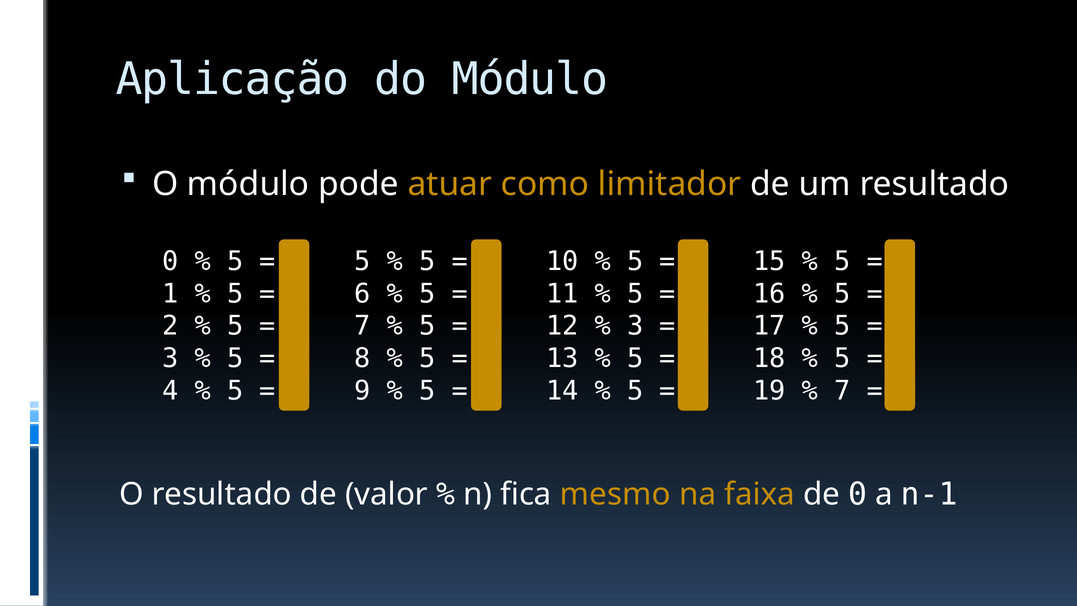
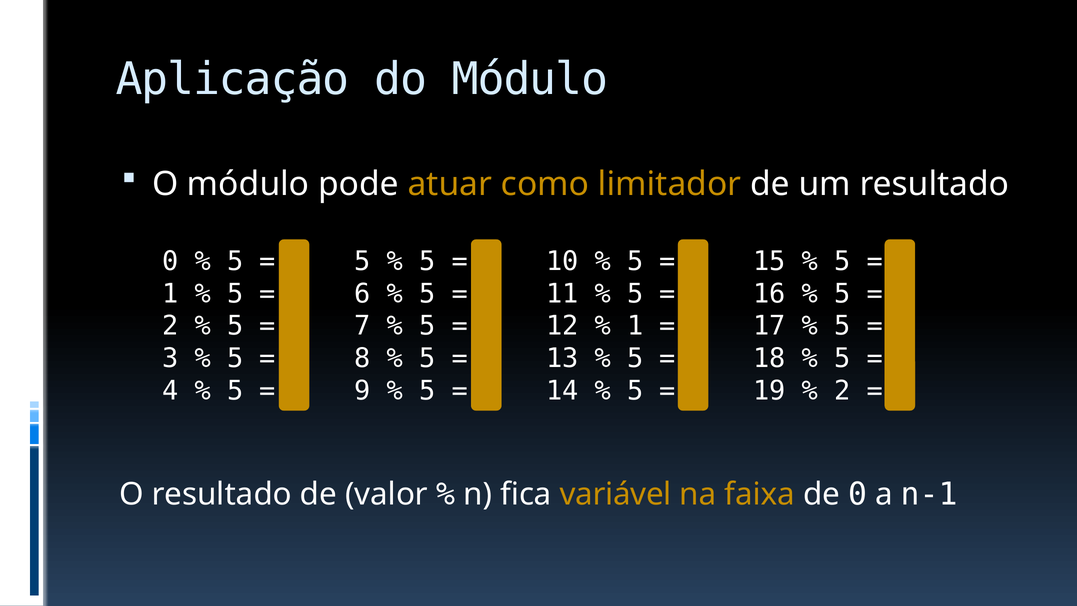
3: 3 -> 1 (635, 326)
7: 7 -> 2 (842, 391)
mesmo: mesmo -> variável (616, 494)
